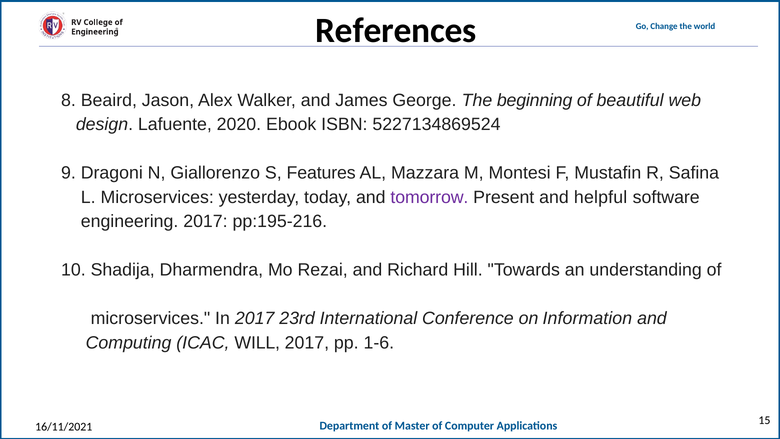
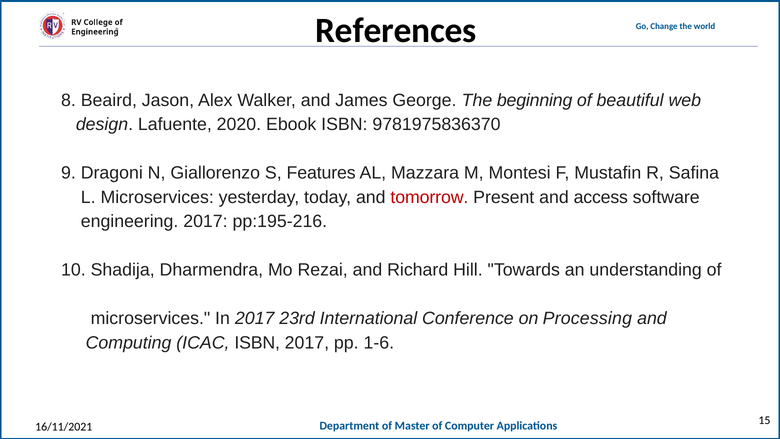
5227134869524: 5227134869524 -> 9781975836370 (436, 124)
tomorrow colour: purple -> red (429, 197)
helpful: helpful -> access (601, 197)
Information: Information -> Processing (587, 318)
ICAC WILL: WILL -> ISBN (257, 343)
